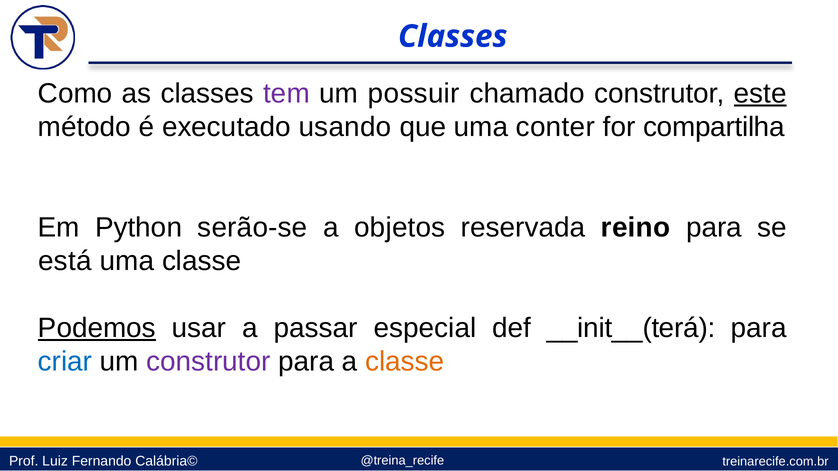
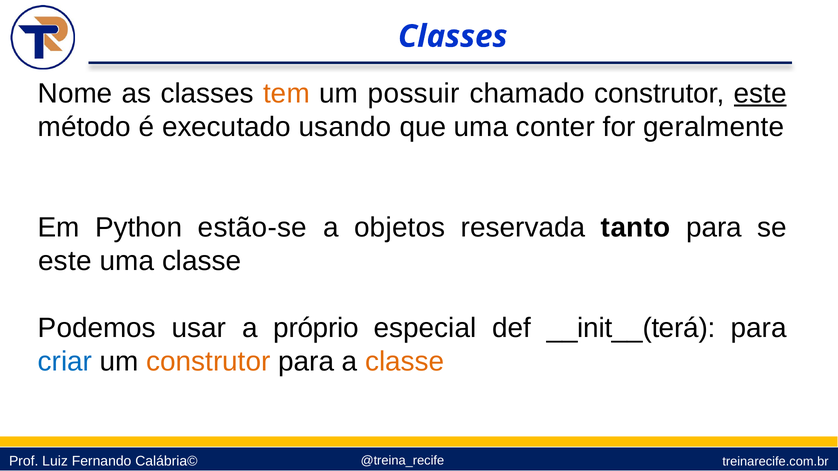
Como: Como -> Nome (75, 94)
tem colour: purple -> orange (287, 94)
compartilha: compartilha -> geralmente (714, 127)
serão-se: serão-se -> estão-se (252, 228)
reino: reino -> tanto (636, 228)
está: está -> este (65, 261)
Podemos underline: present -> none (97, 328)
passar: passar -> próprio (316, 328)
construtor colour: purple -> orange (208, 362)
